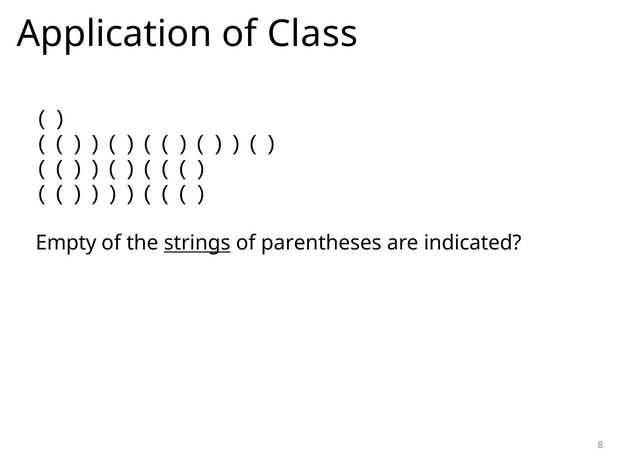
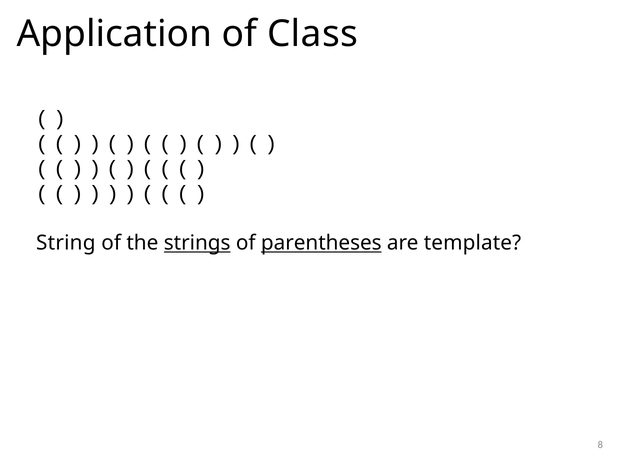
Empty: Empty -> String (66, 243)
parentheses underline: none -> present (321, 243)
indicated: indicated -> template (472, 243)
